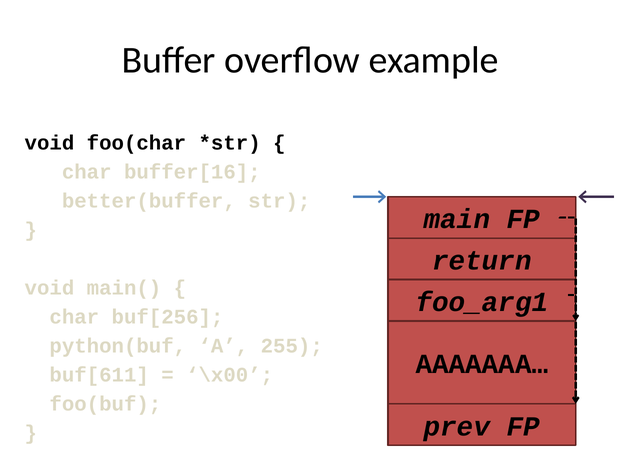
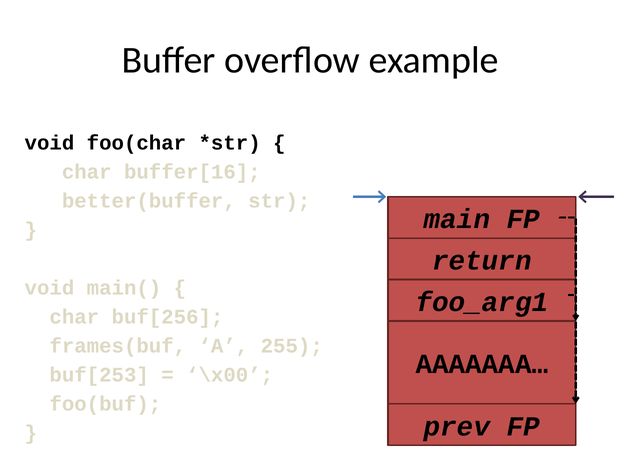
python(buf: python(buf -> frames(buf (118, 346)
buf[611: buf[611 -> buf[253 (99, 374)
